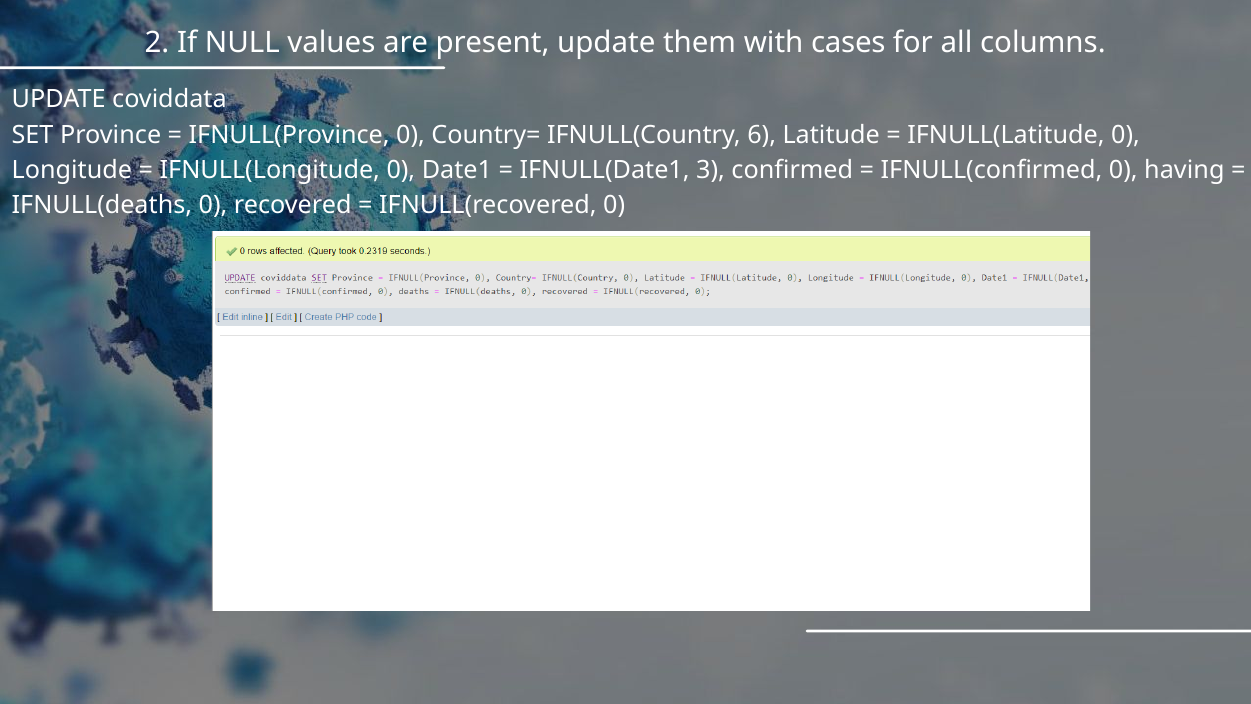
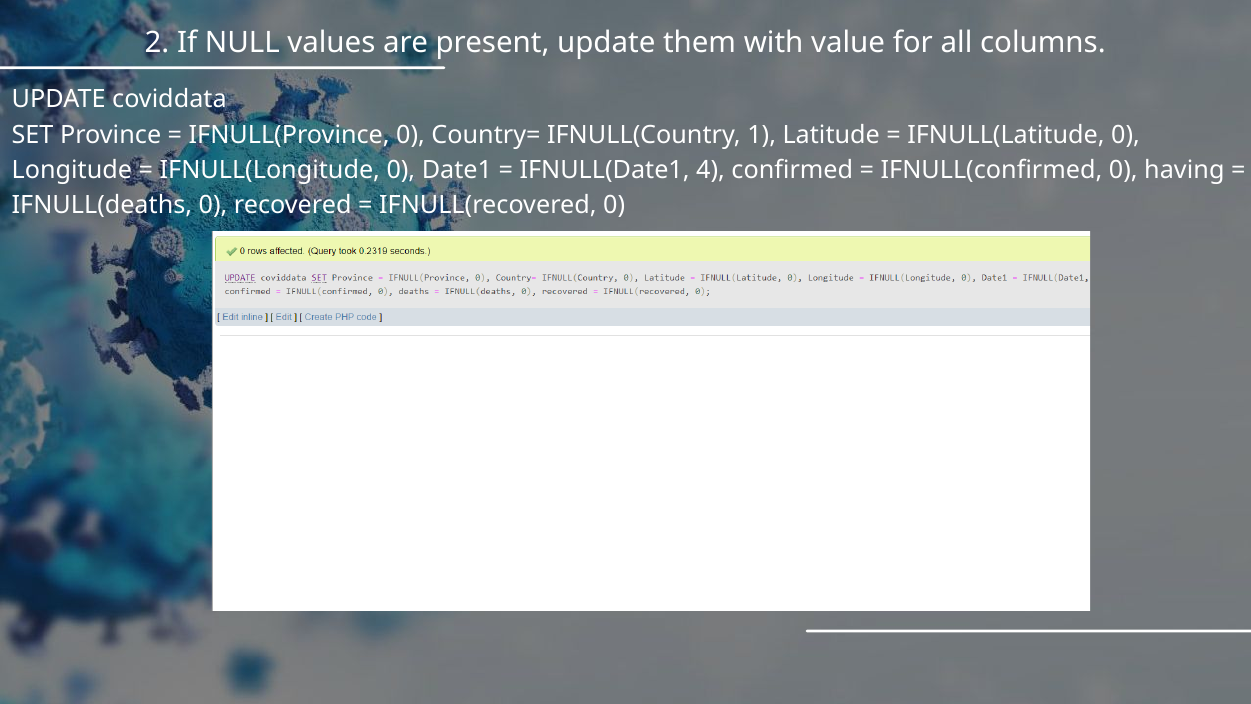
cases: cases -> value (848, 43)
6: 6 -> 1 (762, 135)
3: 3 -> 4 (711, 170)
